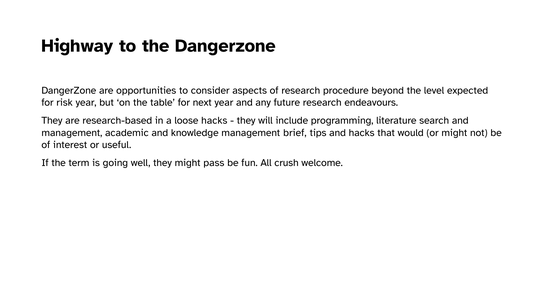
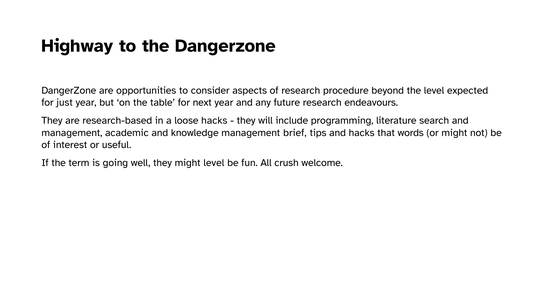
risk: risk -> just (65, 103)
would: would -> words (411, 133)
might pass: pass -> level (214, 163)
